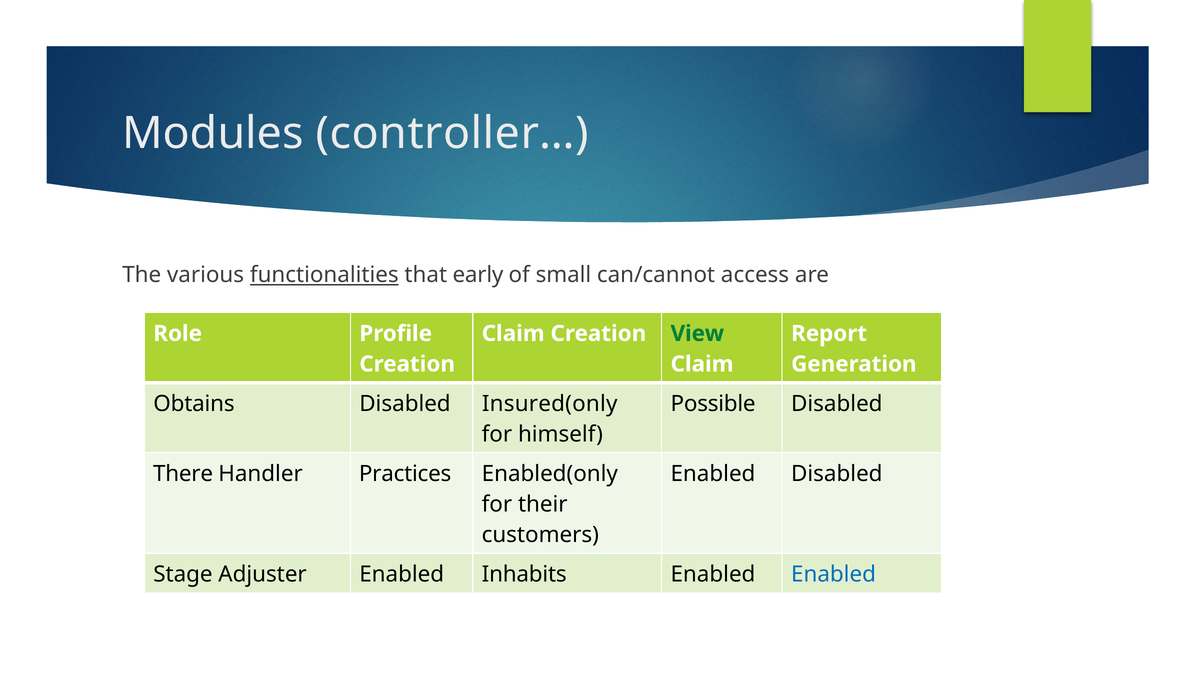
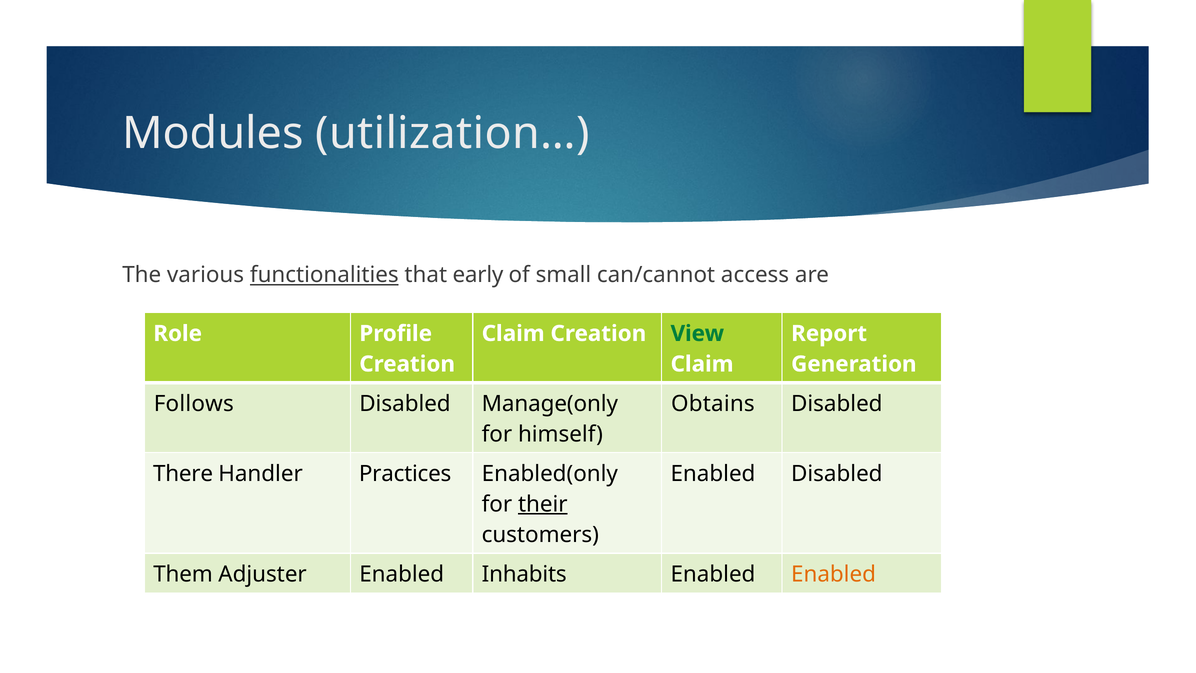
controller…: controller… -> utilization… (452, 133)
Obtains: Obtains -> Follows (194, 403)
Insured(only: Insured(only -> Manage(only (550, 403)
Possible: Possible -> Obtains (713, 403)
their underline: none -> present (543, 504)
Stage: Stage -> Them (183, 574)
Enabled colour: blue -> orange (834, 574)
